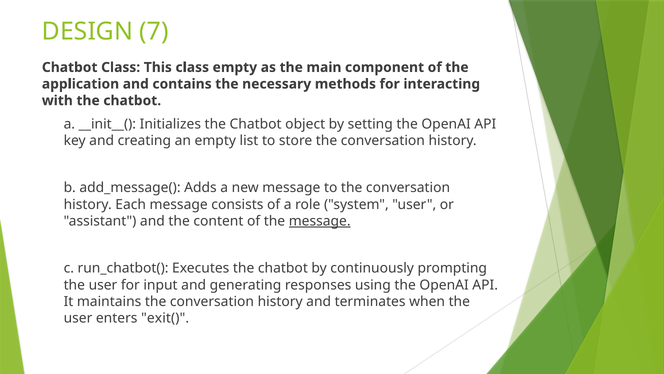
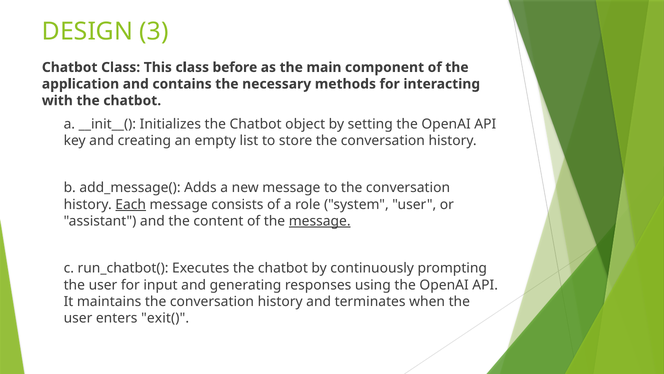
7: 7 -> 3 (154, 31)
class empty: empty -> before (235, 67)
Each underline: none -> present (131, 204)
